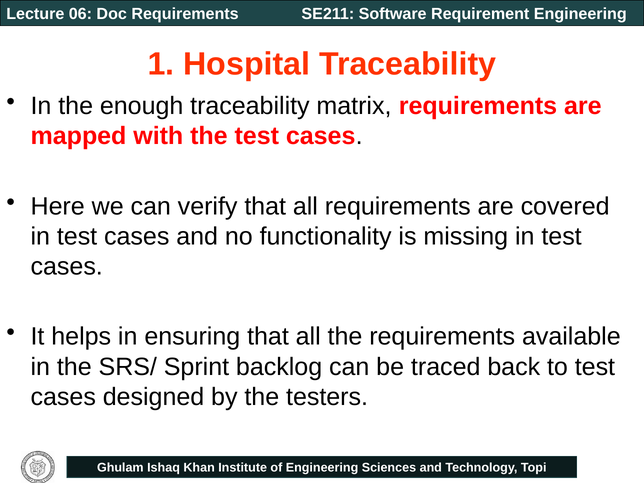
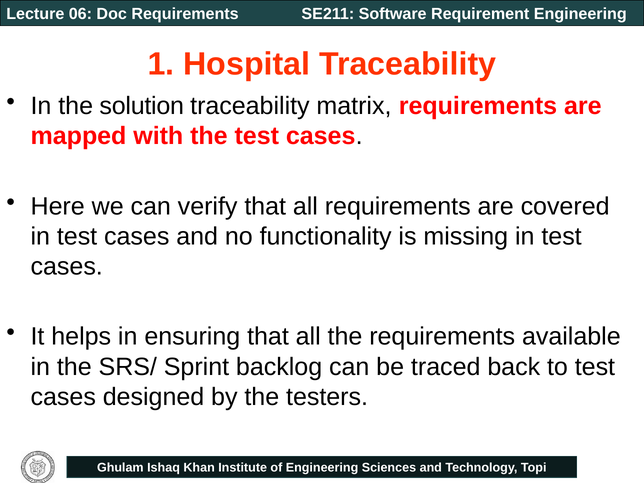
enough: enough -> solution (142, 106)
